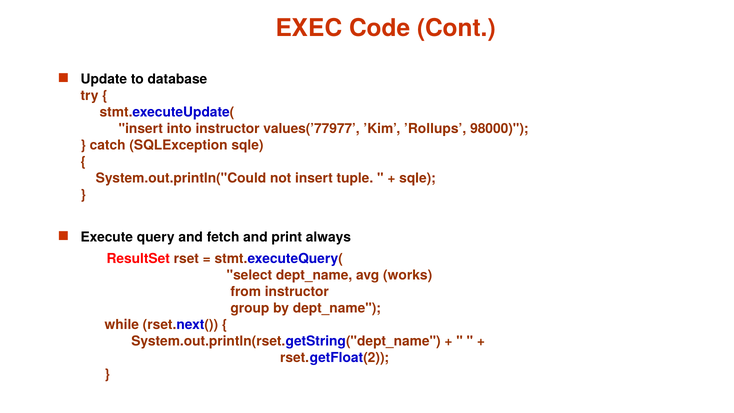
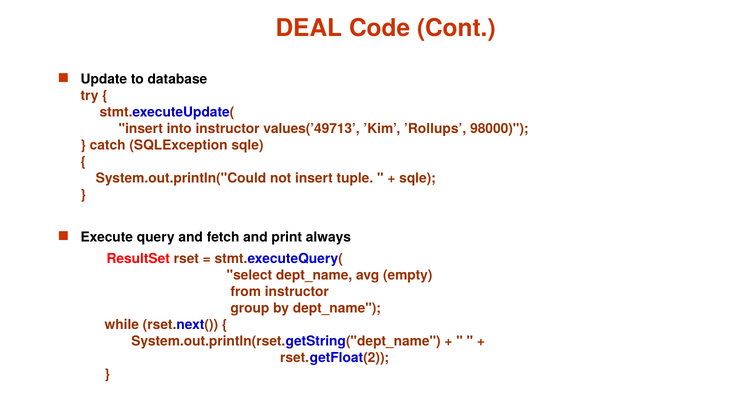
EXEC: EXEC -> DEAL (309, 28)
values(’77977: values(’77977 -> values(’49713 (312, 129)
works: works -> empty (408, 275)
